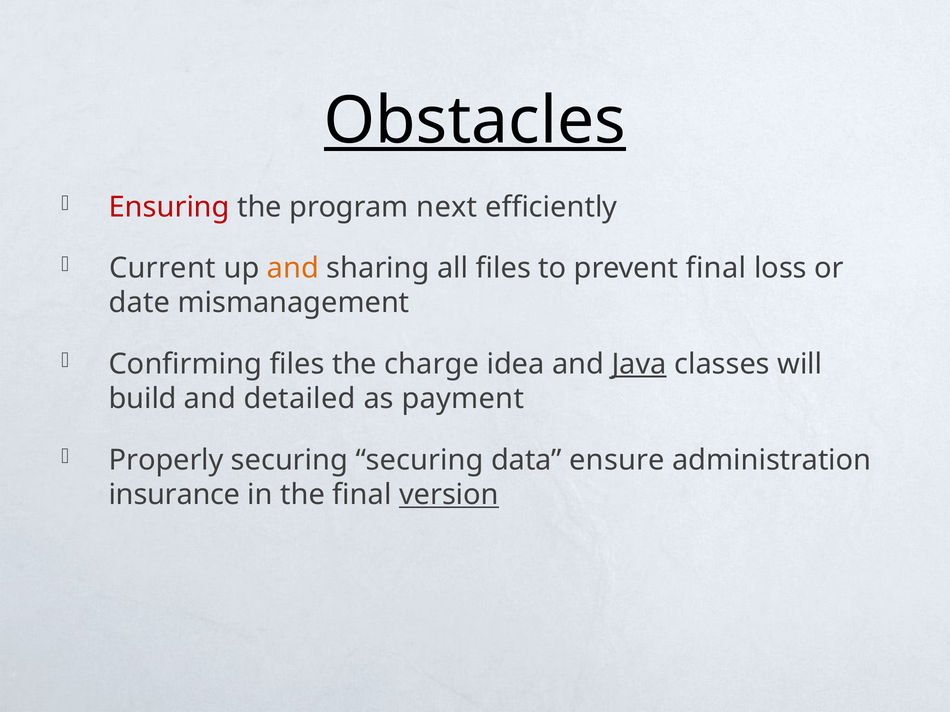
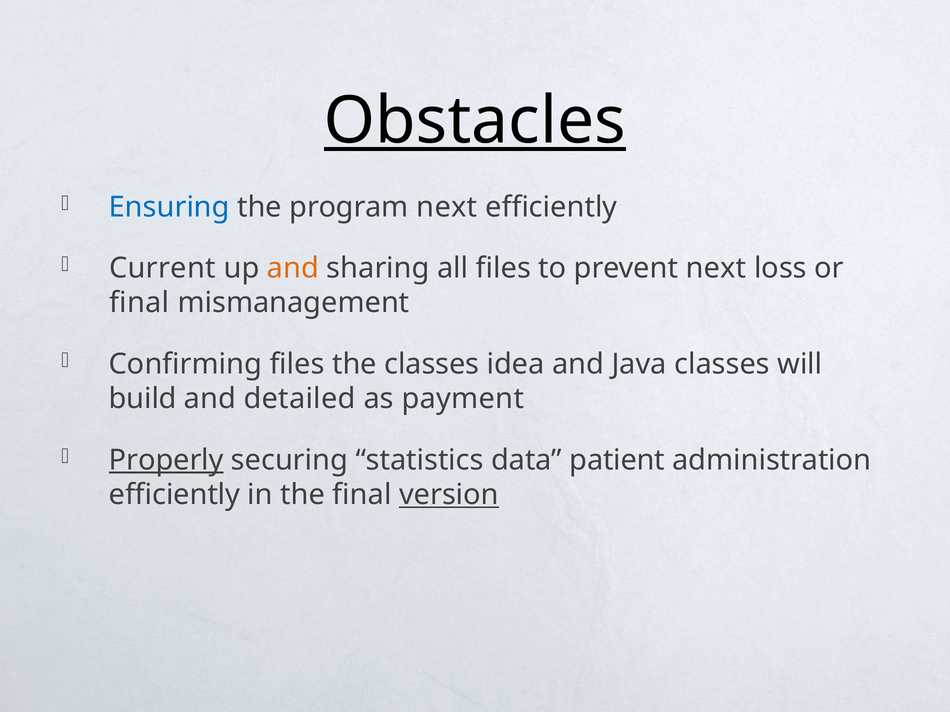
Ensuring colour: red -> blue (169, 207)
prevent final: final -> next (716, 268)
date: date -> final (139, 303)
the charge: charge -> classes (432, 364)
Java underline: present -> none (639, 364)
Properly underline: none -> present (166, 460)
securing securing: securing -> statistics (420, 460)
ensure: ensure -> patient (617, 460)
insurance: insurance -> efficiently (174, 495)
